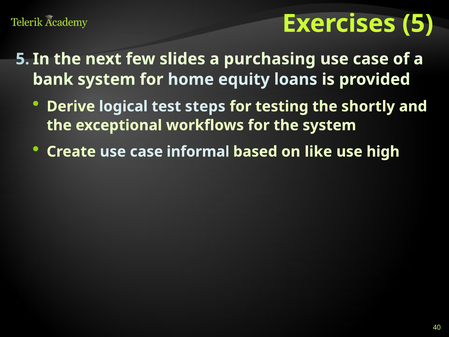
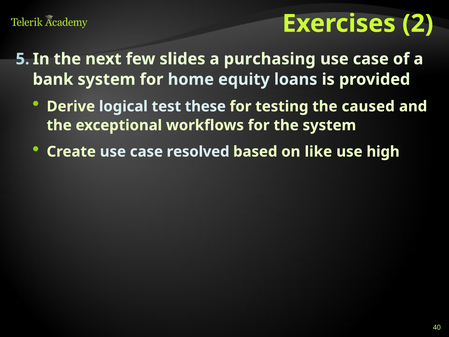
5: 5 -> 2 (418, 24)
steps: steps -> these (205, 106)
shortly: shortly -> caused (368, 106)
informal: informal -> resolved (198, 152)
